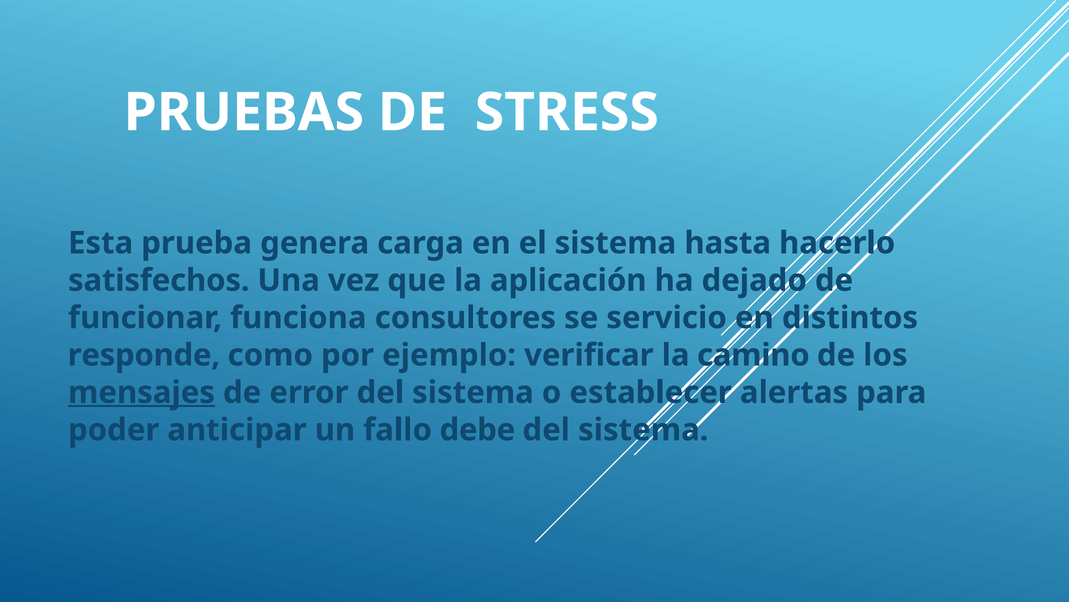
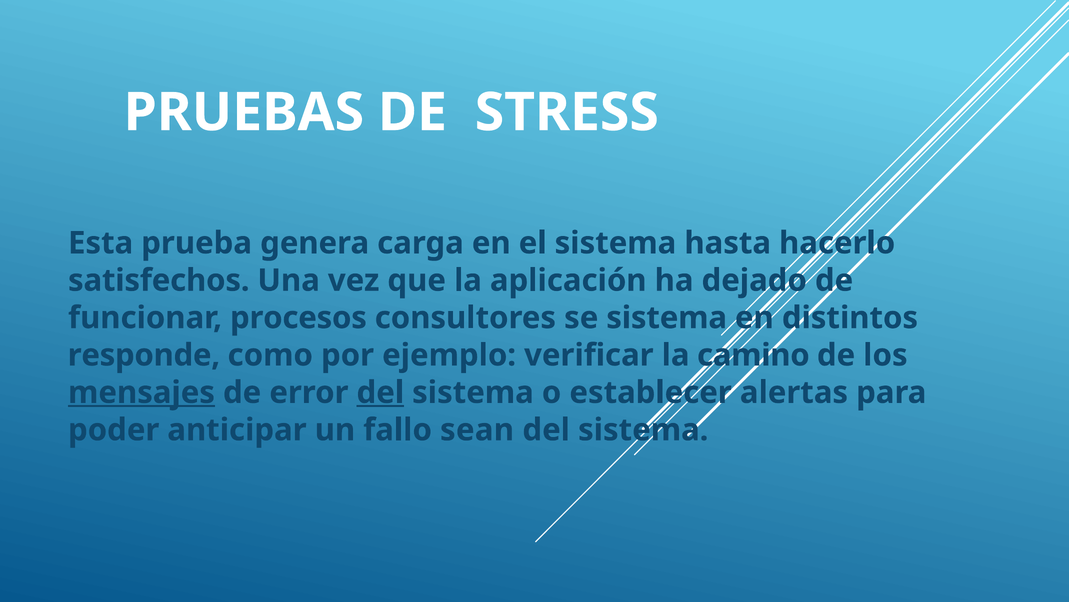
funciona: funciona -> procesos (298, 317)
se servicio: servicio -> sistema (667, 317)
del underline: none -> present (380, 392)
debe: debe -> sean (477, 429)
